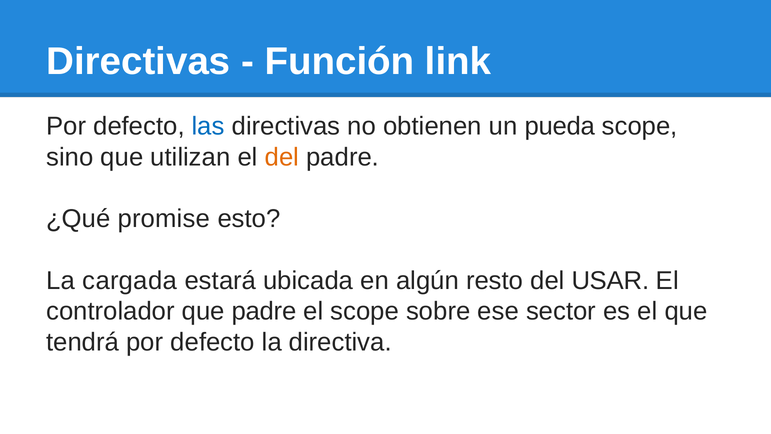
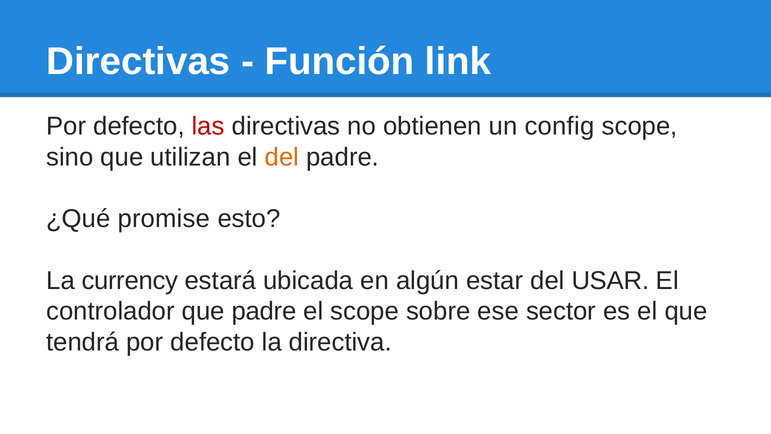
las colour: blue -> red (208, 126)
pueda: pueda -> config (560, 126)
cargada: cargada -> currency (130, 280)
resto: resto -> estar (495, 280)
